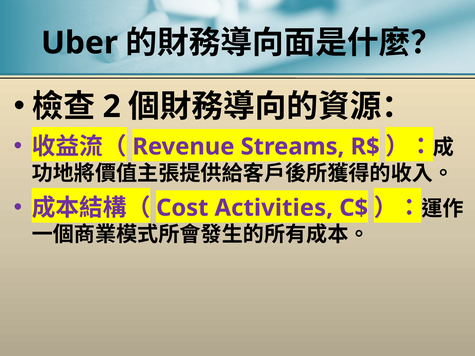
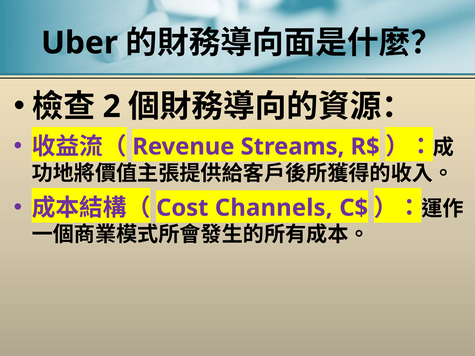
Activities: Activities -> Channels (274, 208)
